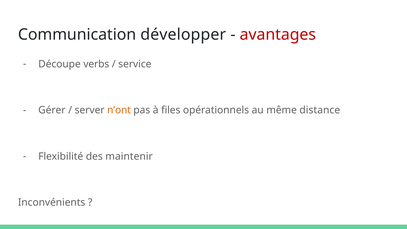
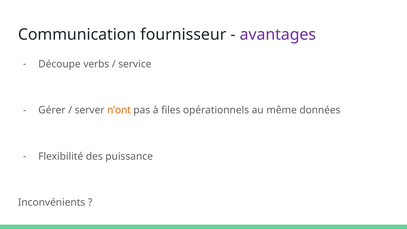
développer: développer -> fournisseur (183, 34)
avantages colour: red -> purple (278, 34)
distance: distance -> données (320, 110)
maintenir: maintenir -> puissance (129, 156)
